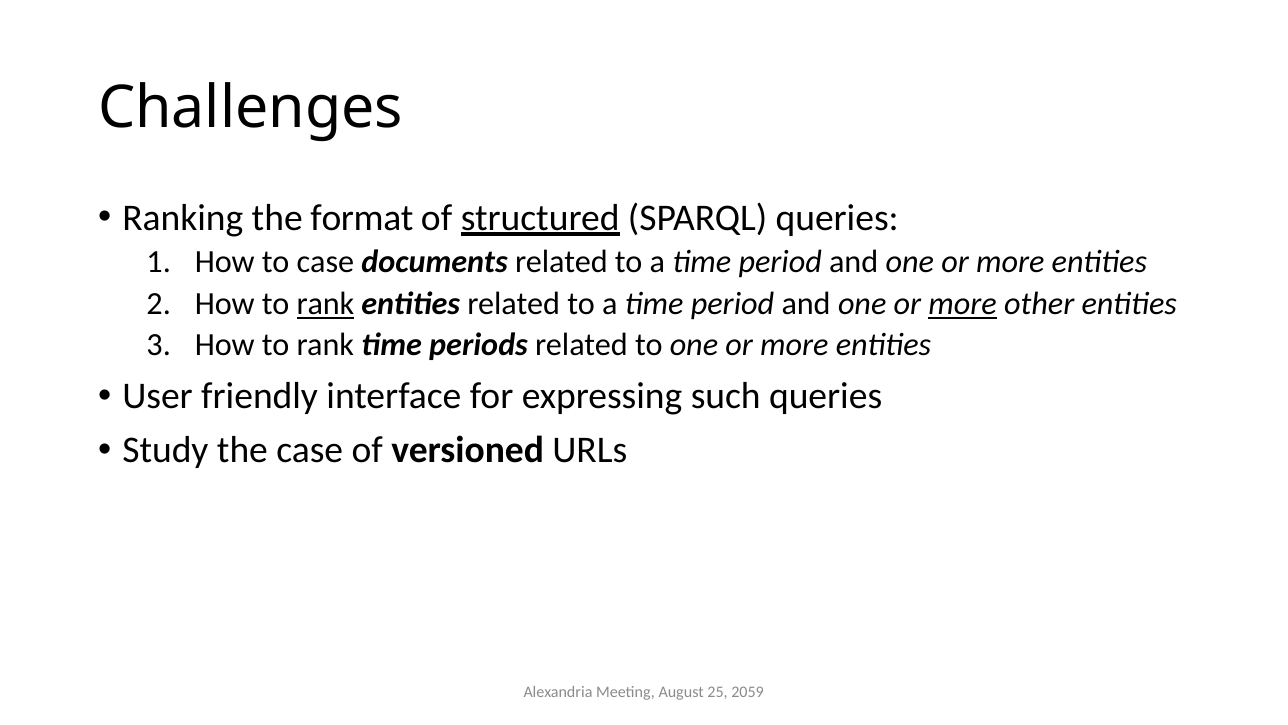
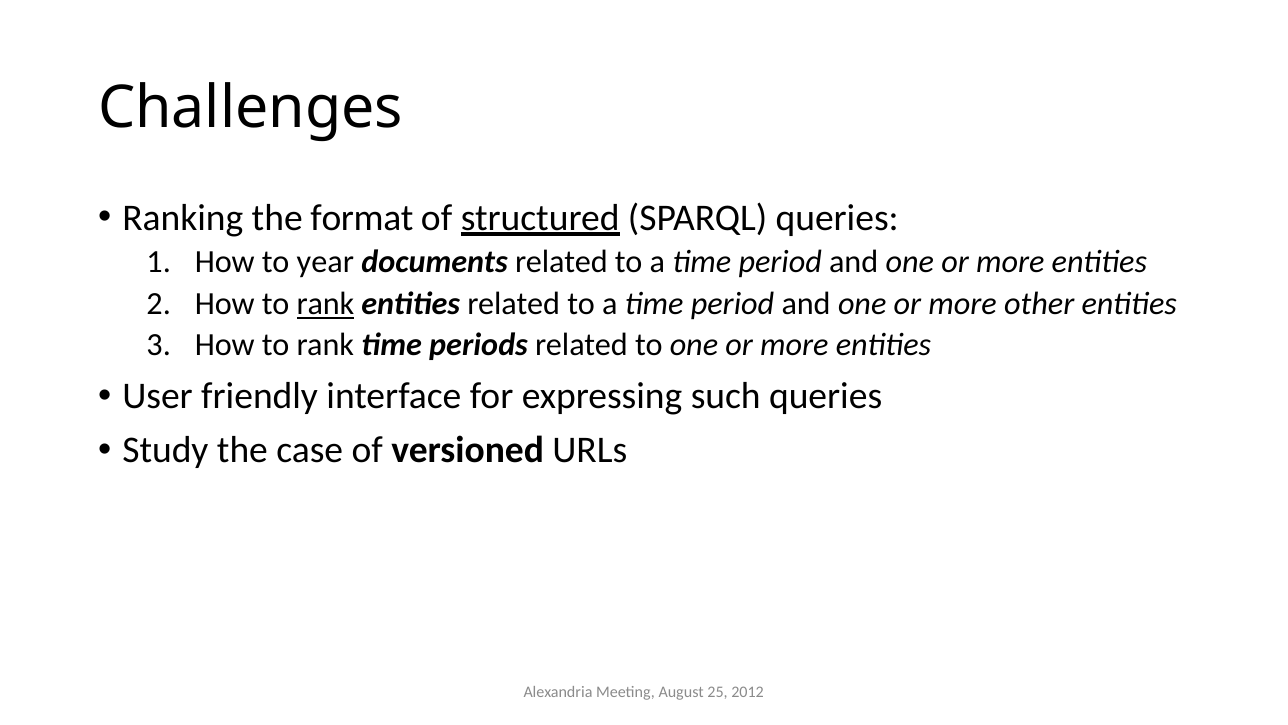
to case: case -> year (325, 262)
more underline: present -> none (963, 304)
2059: 2059 -> 2012 (748, 692)
